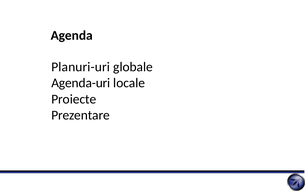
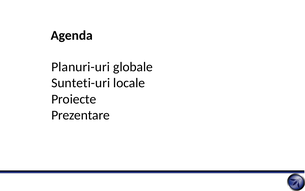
Agenda-uri: Agenda-uri -> Sunteti-uri (81, 83)
